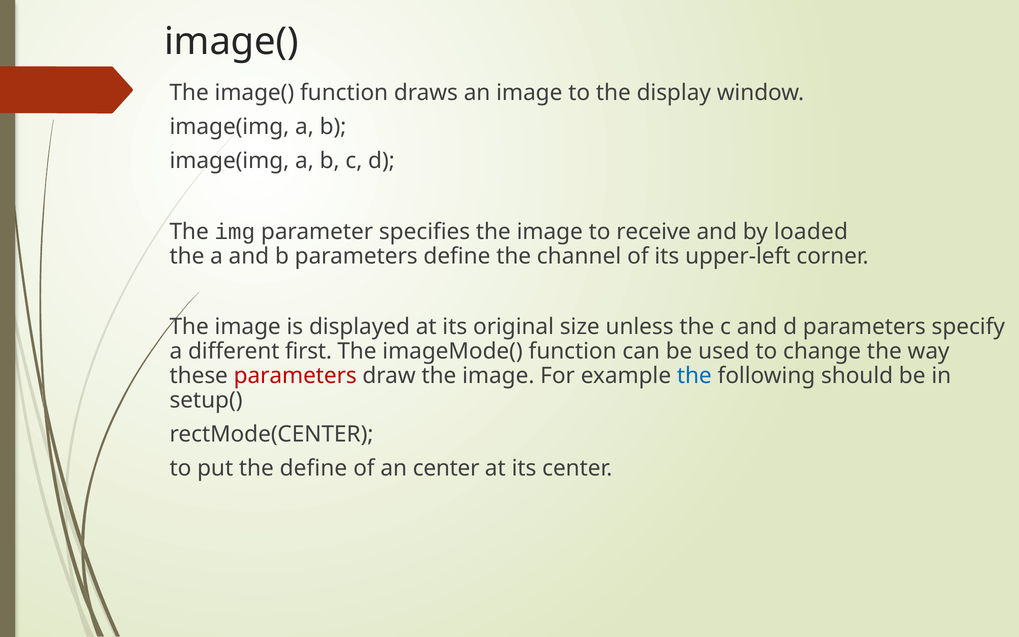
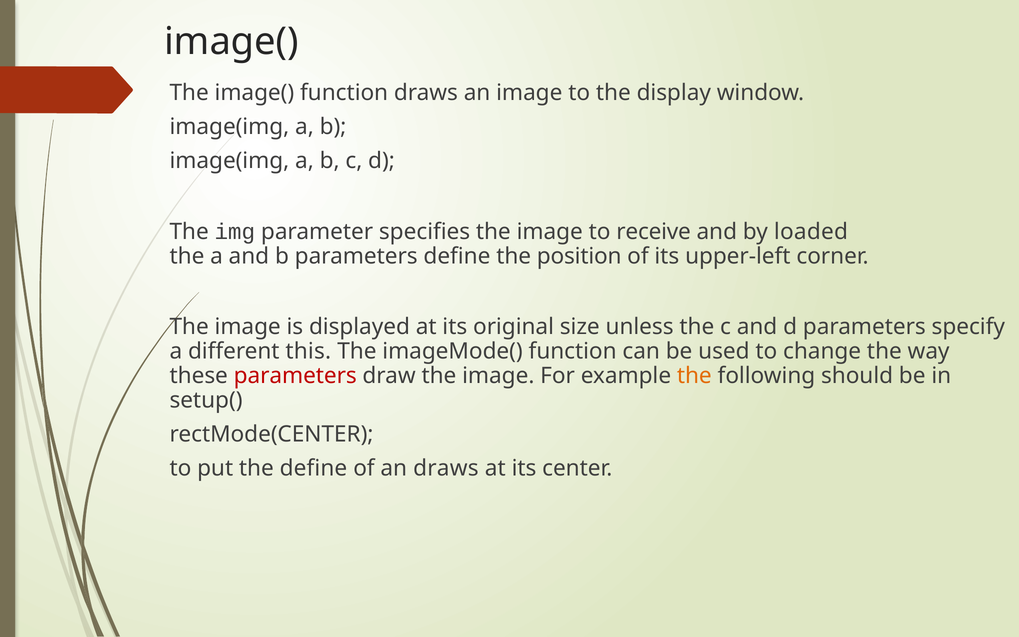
channel: channel -> position (579, 256)
first: first -> this (308, 351)
the colour: blue -> orange (694, 376)
an center: center -> draws (446, 468)
